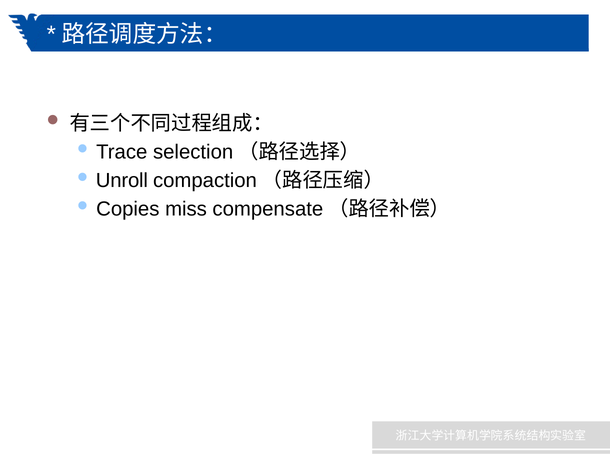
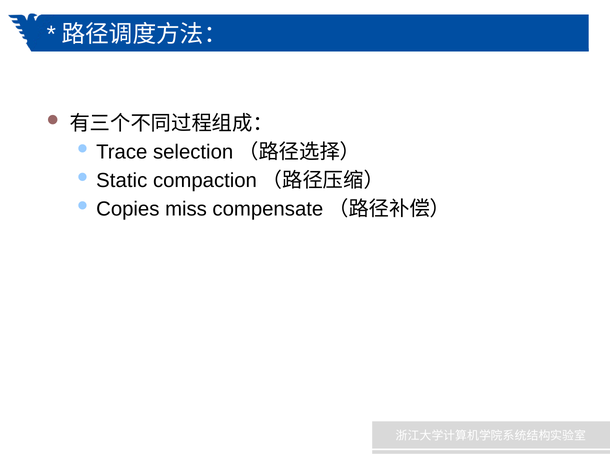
Unroll: Unroll -> Static (122, 180)
